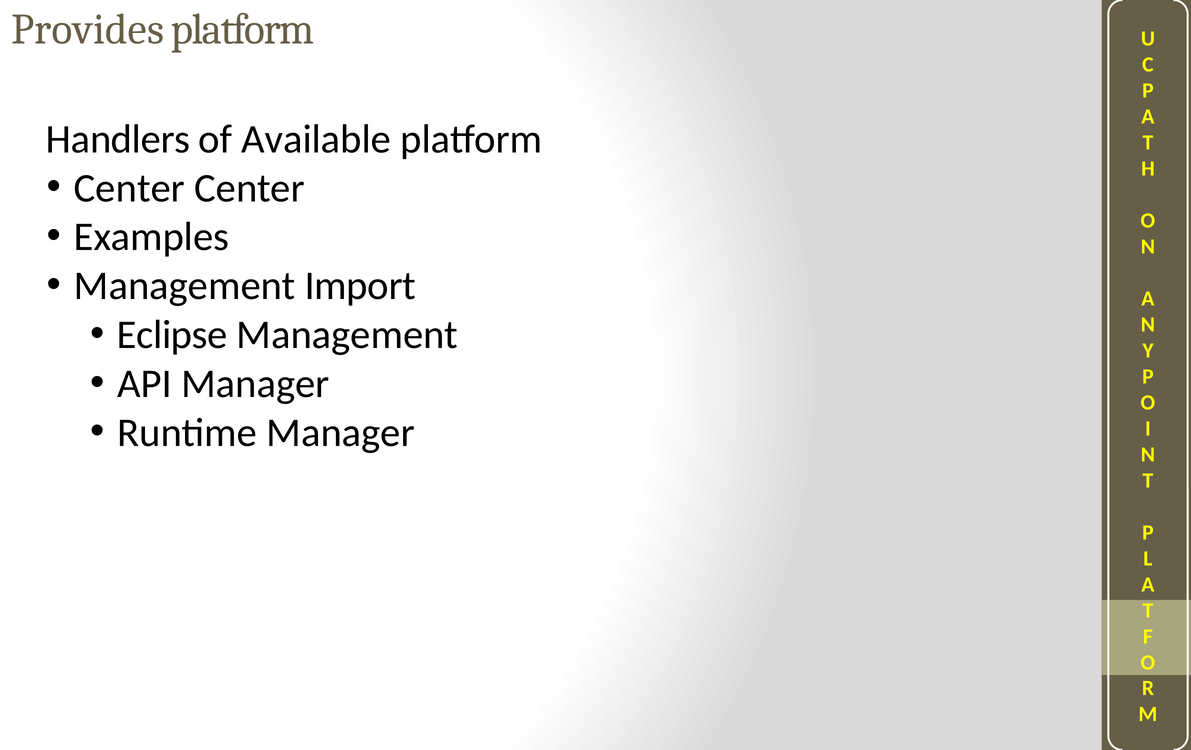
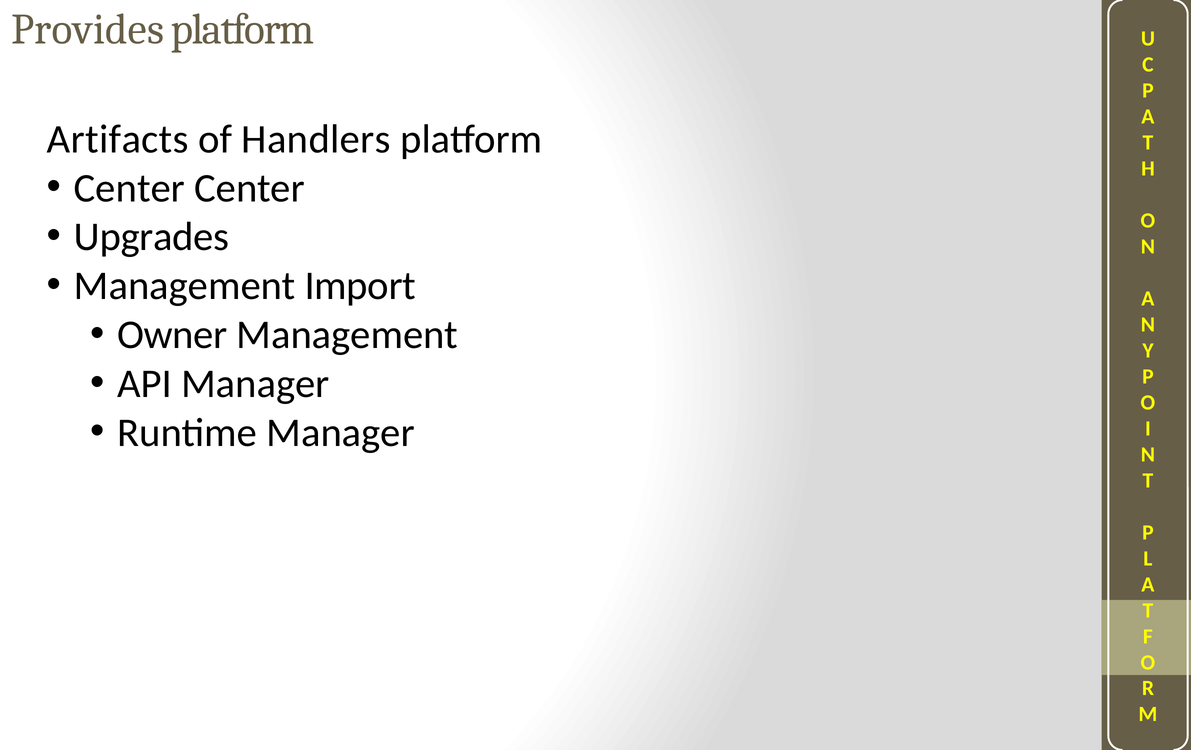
Handlers: Handlers -> Artifacts (118, 139)
Available: Available -> Handlers (316, 139)
Examples: Examples -> Upgrades (152, 237)
Eclipse: Eclipse -> Owner (172, 335)
